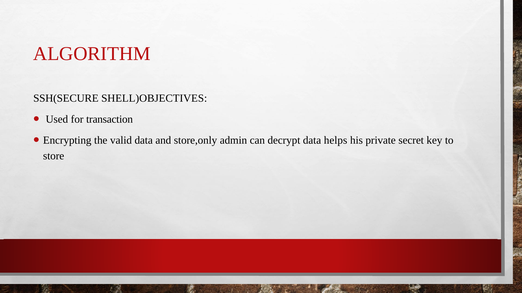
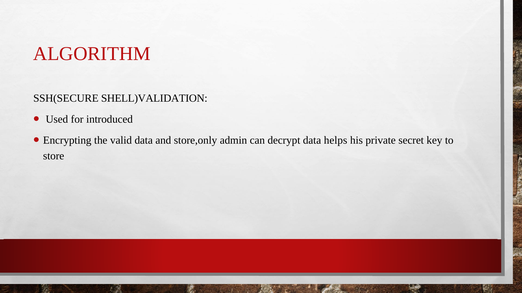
SHELL)OBJECTIVES: SHELL)OBJECTIVES -> SHELL)VALIDATION (154, 98)
transaction: transaction -> introduced (110, 120)
